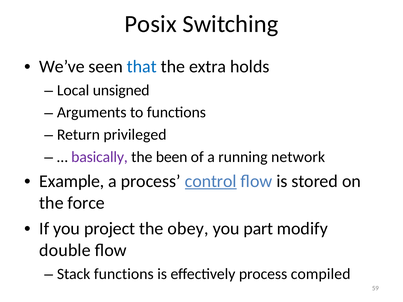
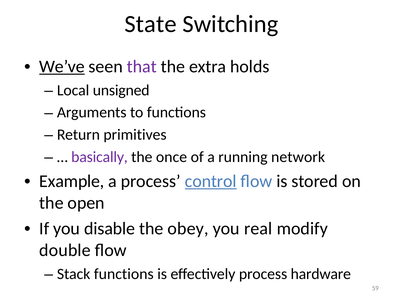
Posix: Posix -> State (151, 24)
We’ve underline: none -> present (62, 67)
that colour: blue -> purple (142, 67)
privileged: privileged -> primitives (135, 135)
been: been -> once (172, 157)
force: force -> open (86, 203)
project: project -> disable (110, 229)
part: part -> real (258, 229)
compiled: compiled -> hardware (321, 274)
